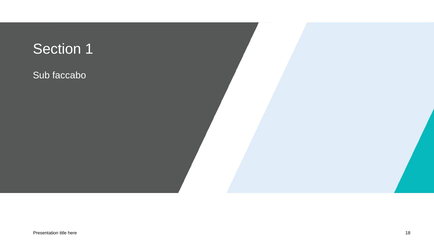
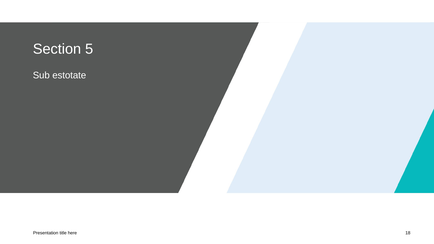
1: 1 -> 5 (89, 49)
faccabo: faccabo -> estotate (69, 75)
